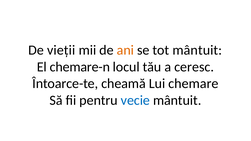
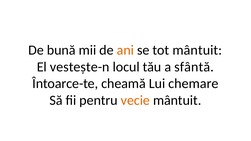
vieții: vieții -> bună (61, 50)
chemare-n: chemare-n -> vestește-n (80, 67)
ceresc: ceresc -> sfântă (194, 67)
vecie colour: blue -> orange (135, 100)
